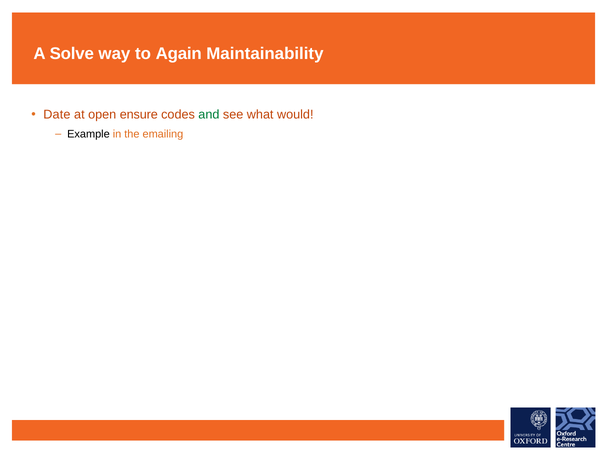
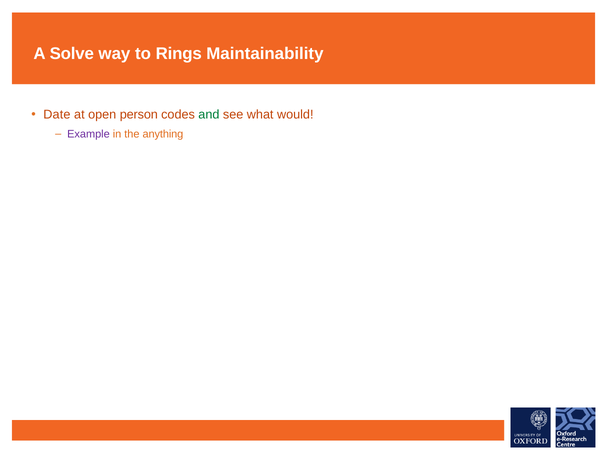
Again: Again -> Rings (179, 54)
ensure: ensure -> person (139, 115)
Example colour: black -> purple (88, 134)
emailing: emailing -> anything (163, 134)
